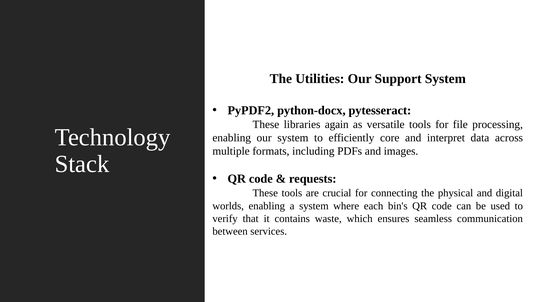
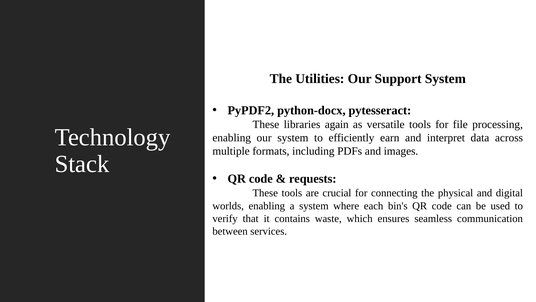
core: core -> earn (390, 138)
